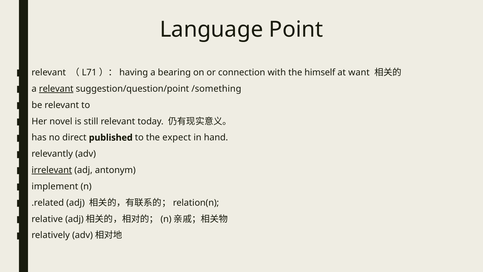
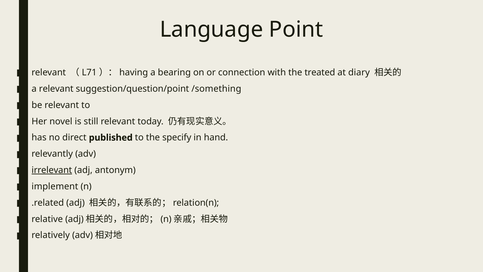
himself: himself -> treated (320, 72)
want: want -> diary (359, 72)
relevant underline: present -> none (56, 89)
expect: expect -> specify (177, 137)
